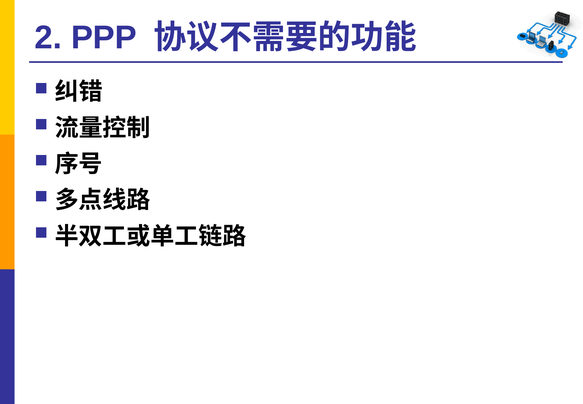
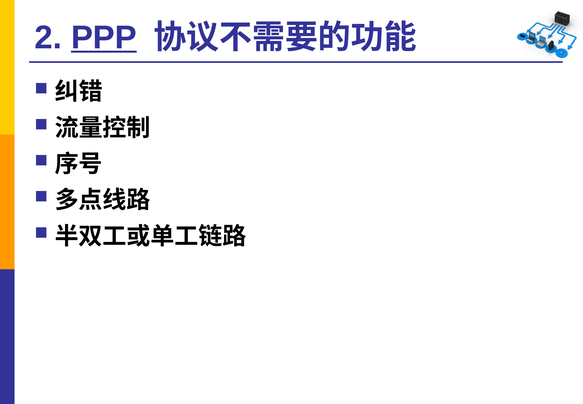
PPP underline: none -> present (104, 38)
